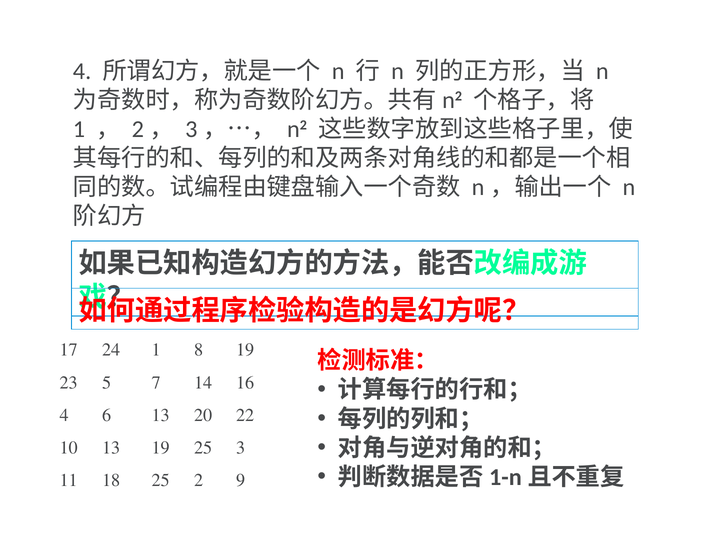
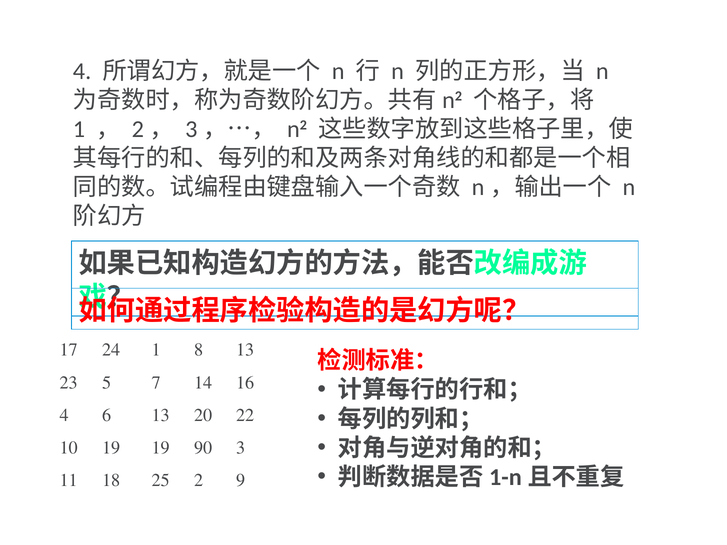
8 19: 19 -> 13 (245, 350)
10 13: 13 -> 19 (111, 448)
19 25: 25 -> 90 (203, 448)
